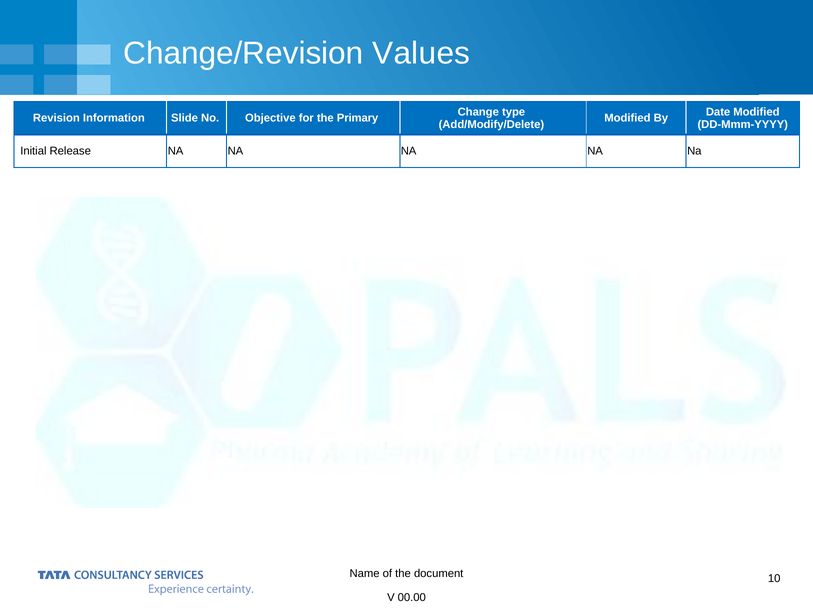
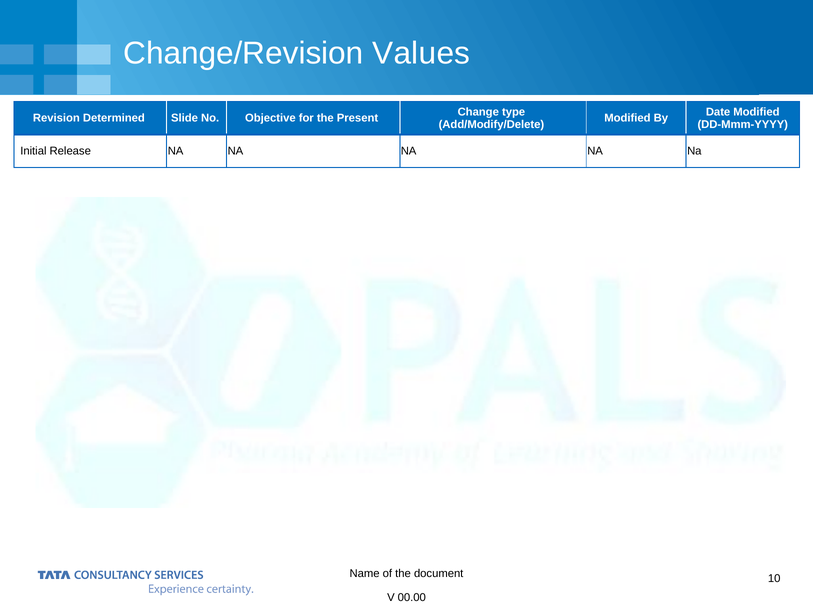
Information: Information -> Determined (114, 118)
Primary: Primary -> Present (358, 118)
